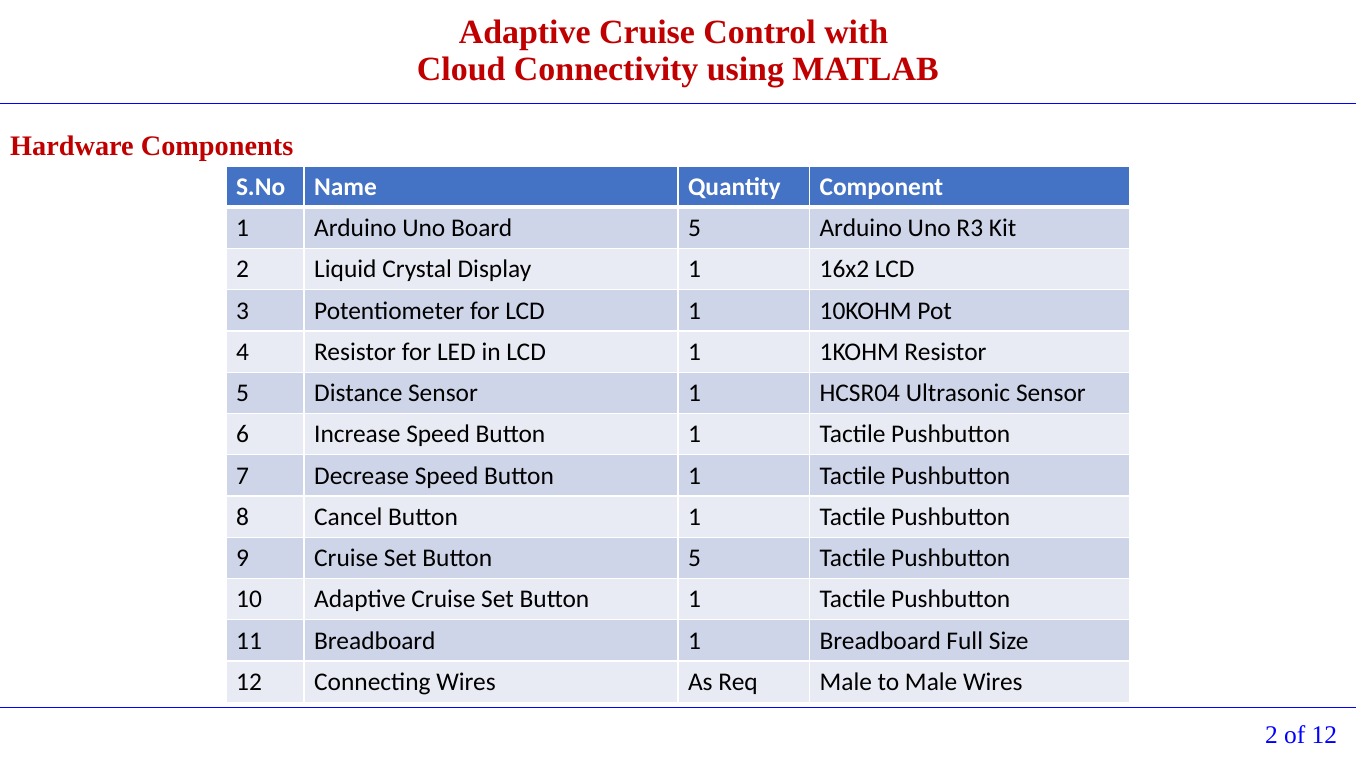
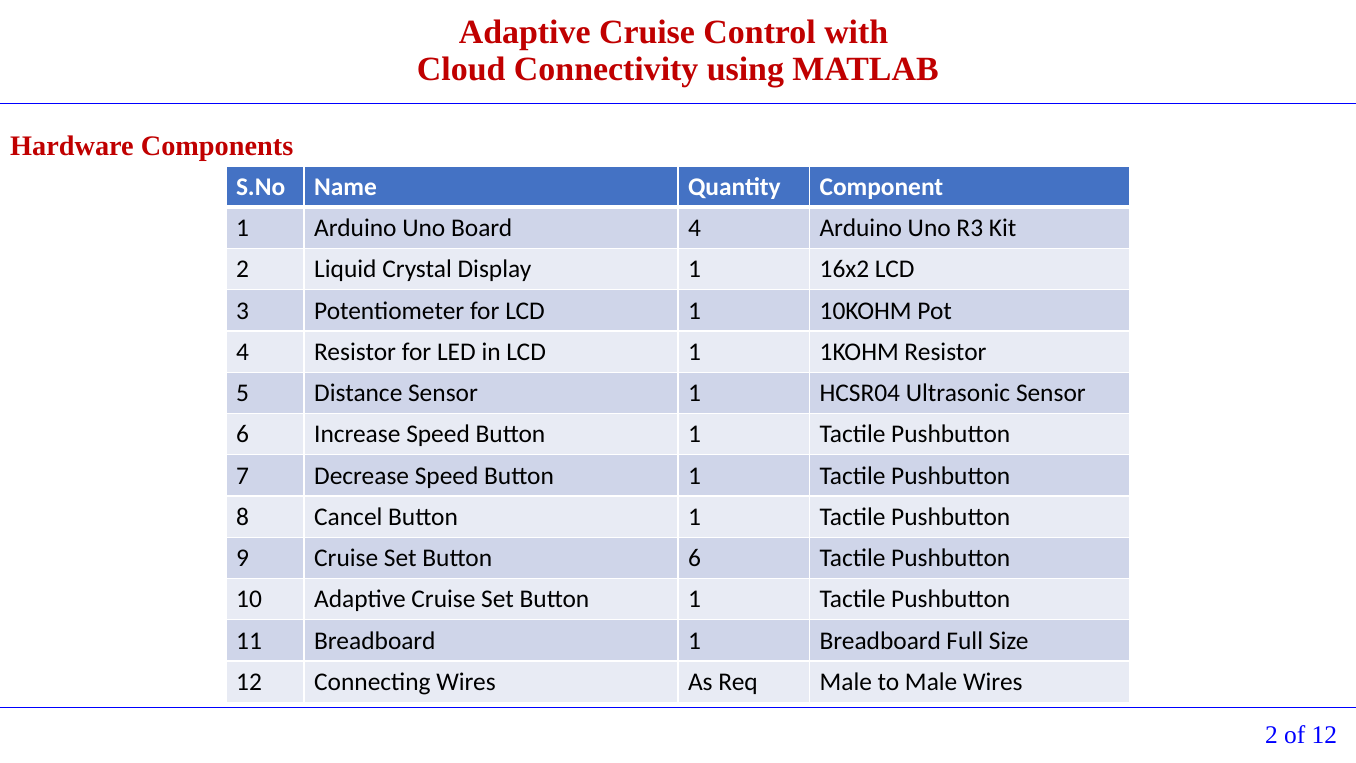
Board 5: 5 -> 4 (695, 228)
Button 5: 5 -> 6 (695, 558)
